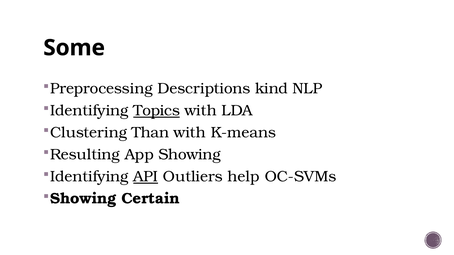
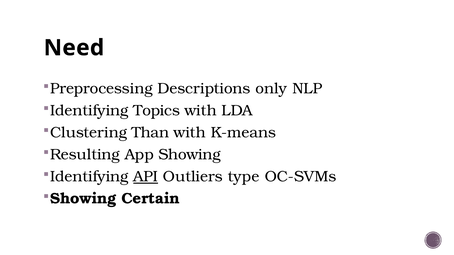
Some: Some -> Need (74, 48)
kind: kind -> only (271, 89)
Topics underline: present -> none (157, 111)
help: help -> type (244, 177)
